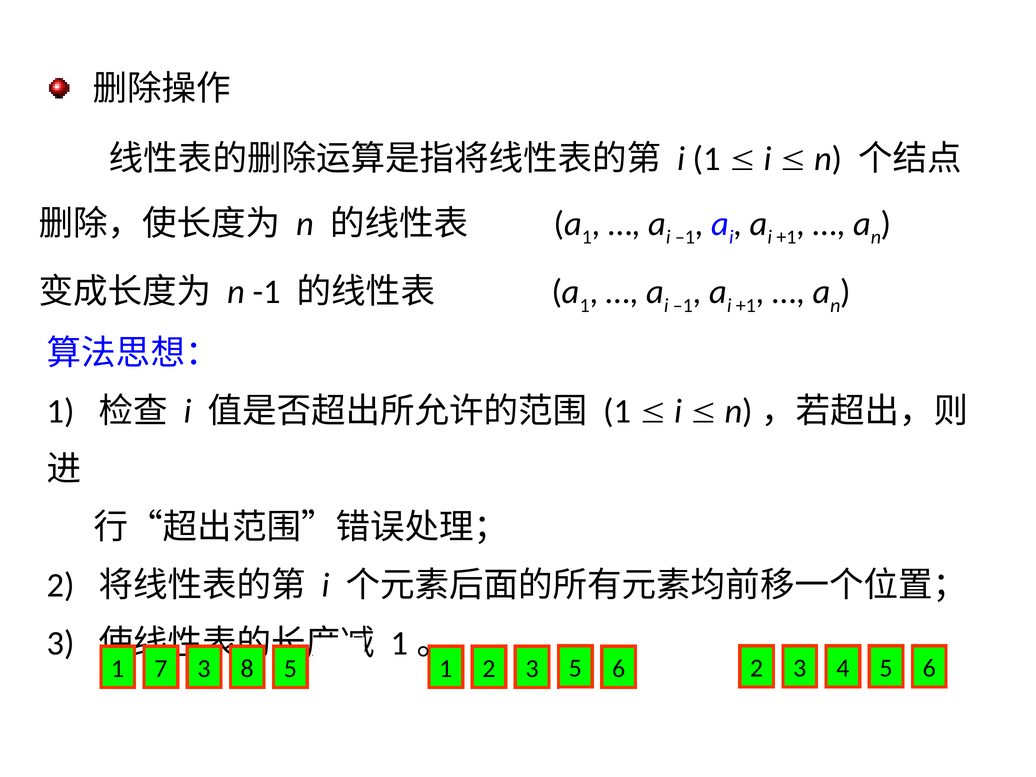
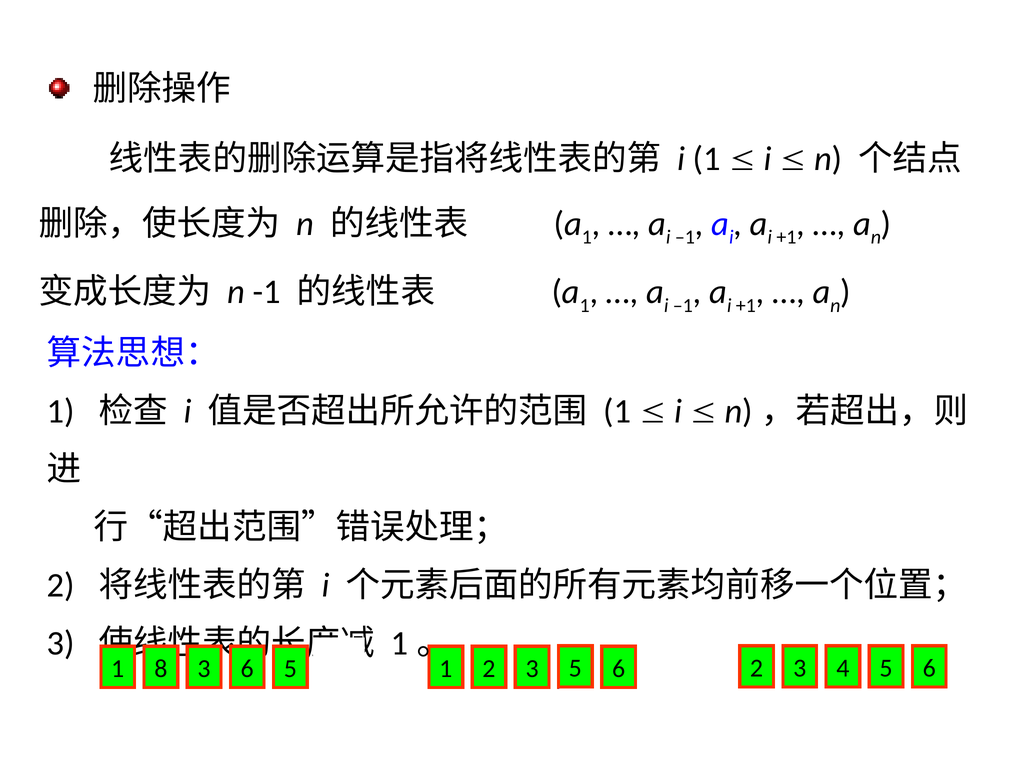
7: 7 -> 8 (161, 669)
3 8: 8 -> 6 (247, 669)
